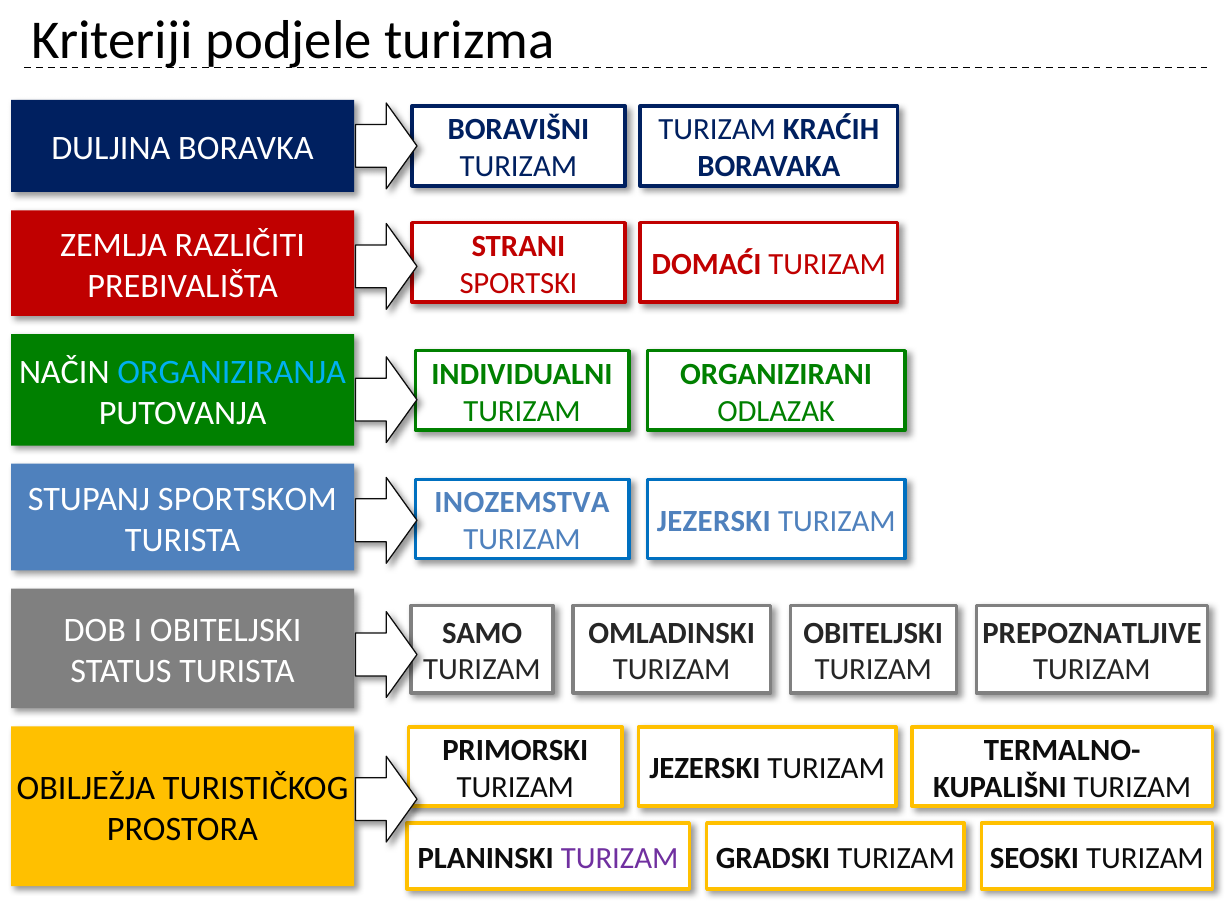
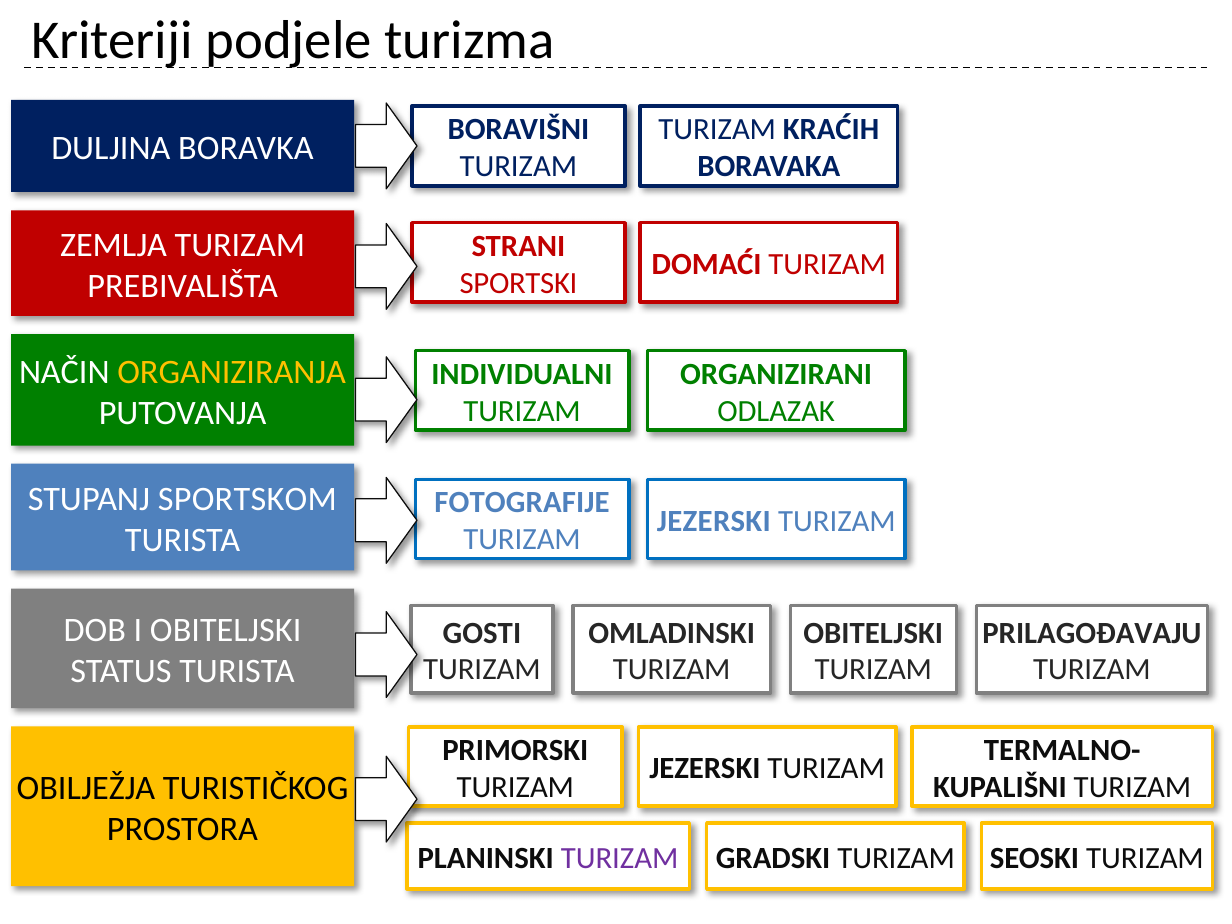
ZEMLJA RAZLIČITI: RAZLIČITI -> TURIZAM (240, 245)
ORGANIZIRANJA colour: light blue -> yellow (232, 372)
INOZEMSTVA: INOZEMSTVA -> FOTOGRAFIJE (522, 503)
SAMO: SAMO -> GOSTI (482, 633)
PREPOZNATLJIVE: PREPOZNATLJIVE -> PRILAGOĐAVAJU (1092, 633)
